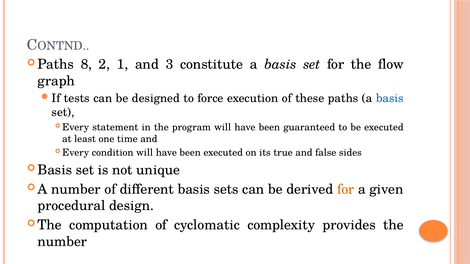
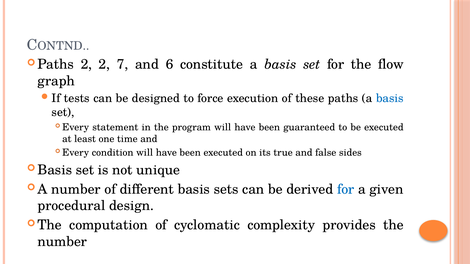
8: 8 -> 2 (86, 65)
1: 1 -> 7 (123, 65)
3: 3 -> 6 (169, 65)
for colour: orange -> blue (346, 190)
